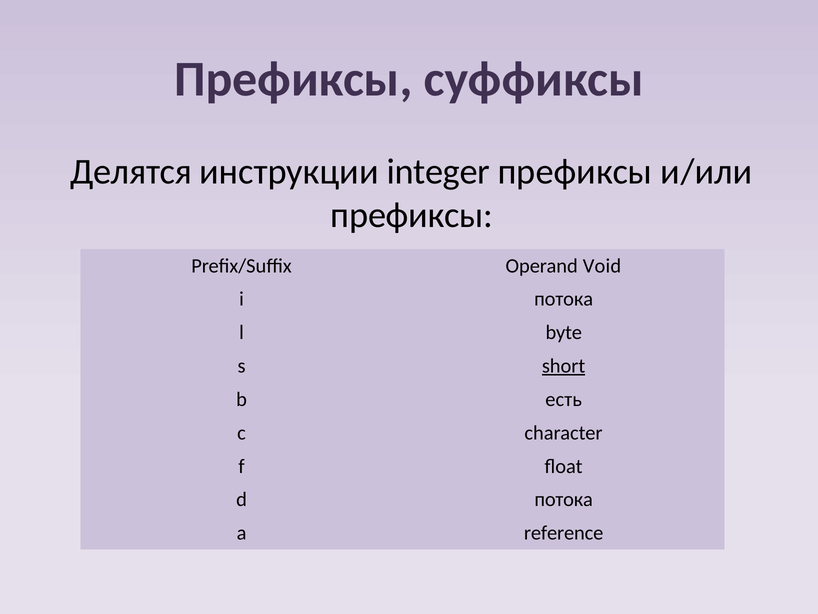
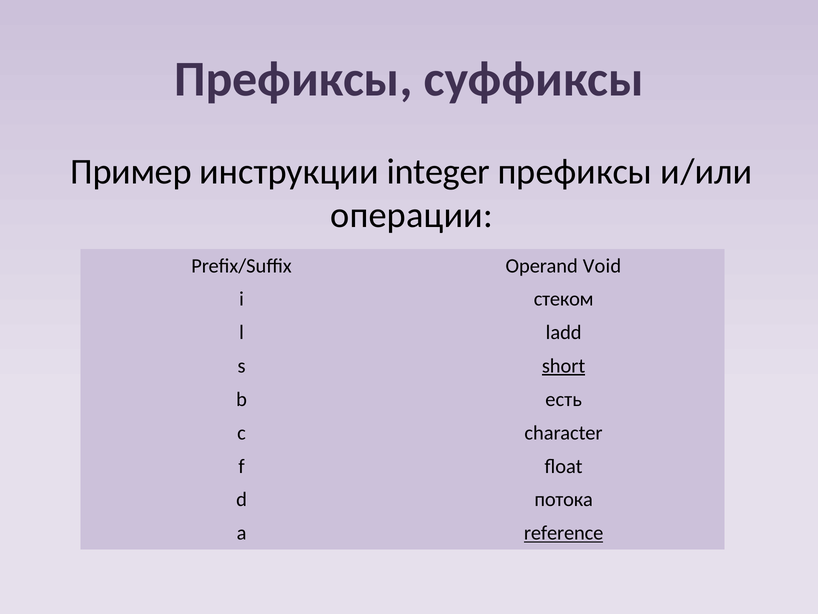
Делятся: Делятся -> Пример (131, 172)
префиксы: префиксы -> операции (412, 215)
i потока: потока -> стеком (564, 299)
byte: byte -> ladd (564, 332)
reference underline: none -> present (564, 533)
